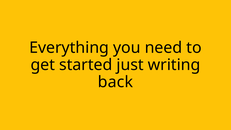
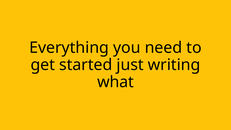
back: back -> what (116, 82)
